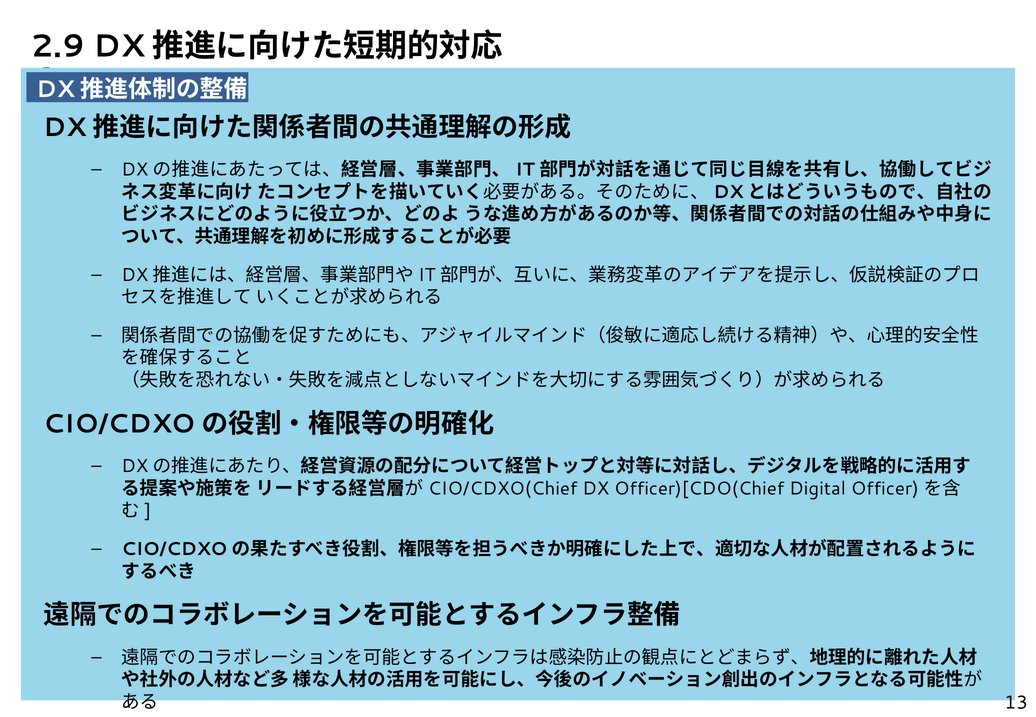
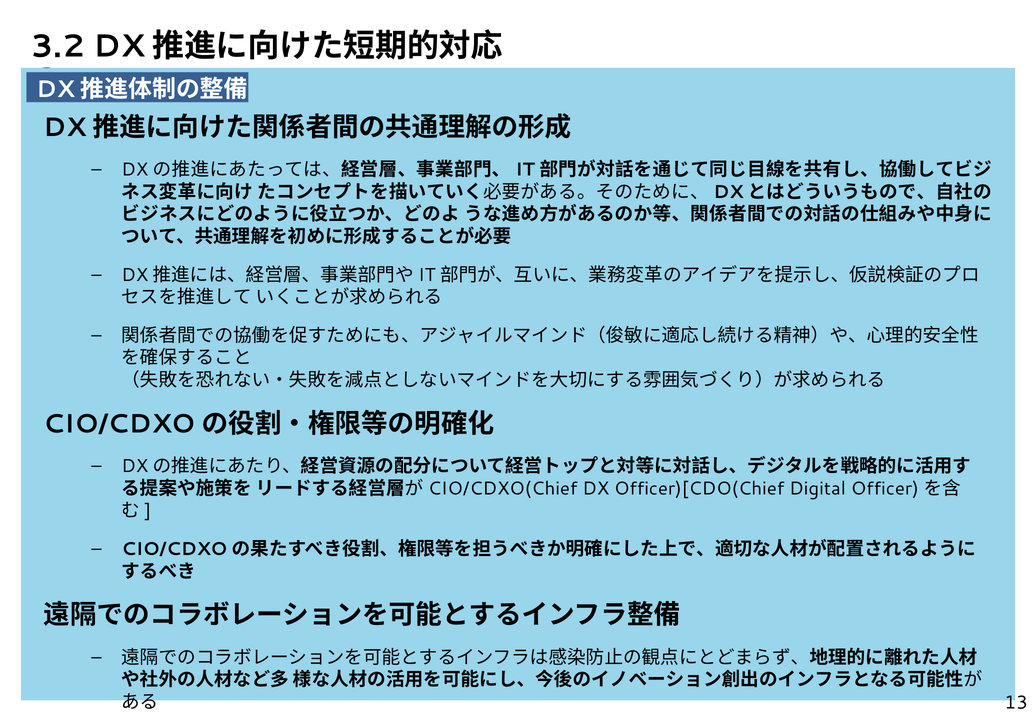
2.9: 2.9 -> 3.2 (58, 46)
